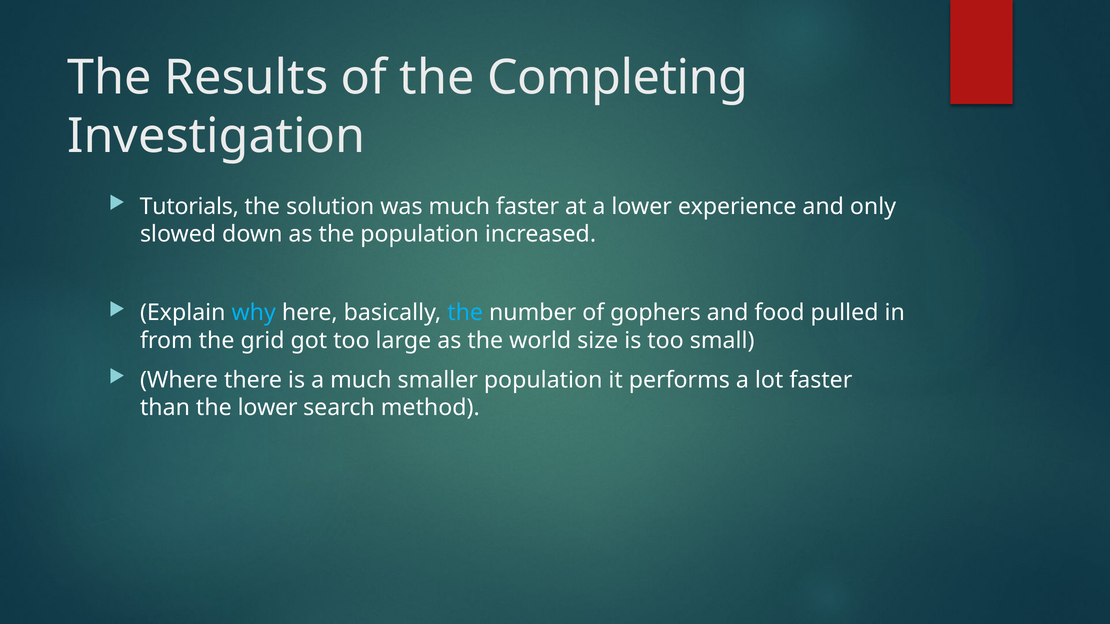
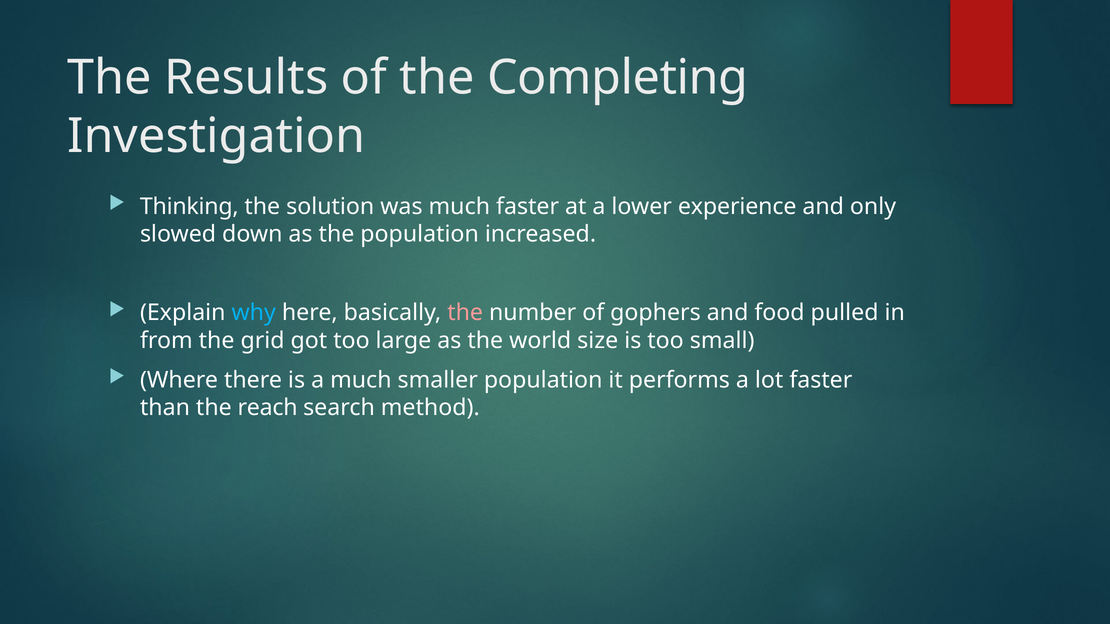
Tutorials: Tutorials -> Thinking (189, 207)
the colour: light blue -> pink (465, 313)
the lower: lower -> reach (268, 408)
